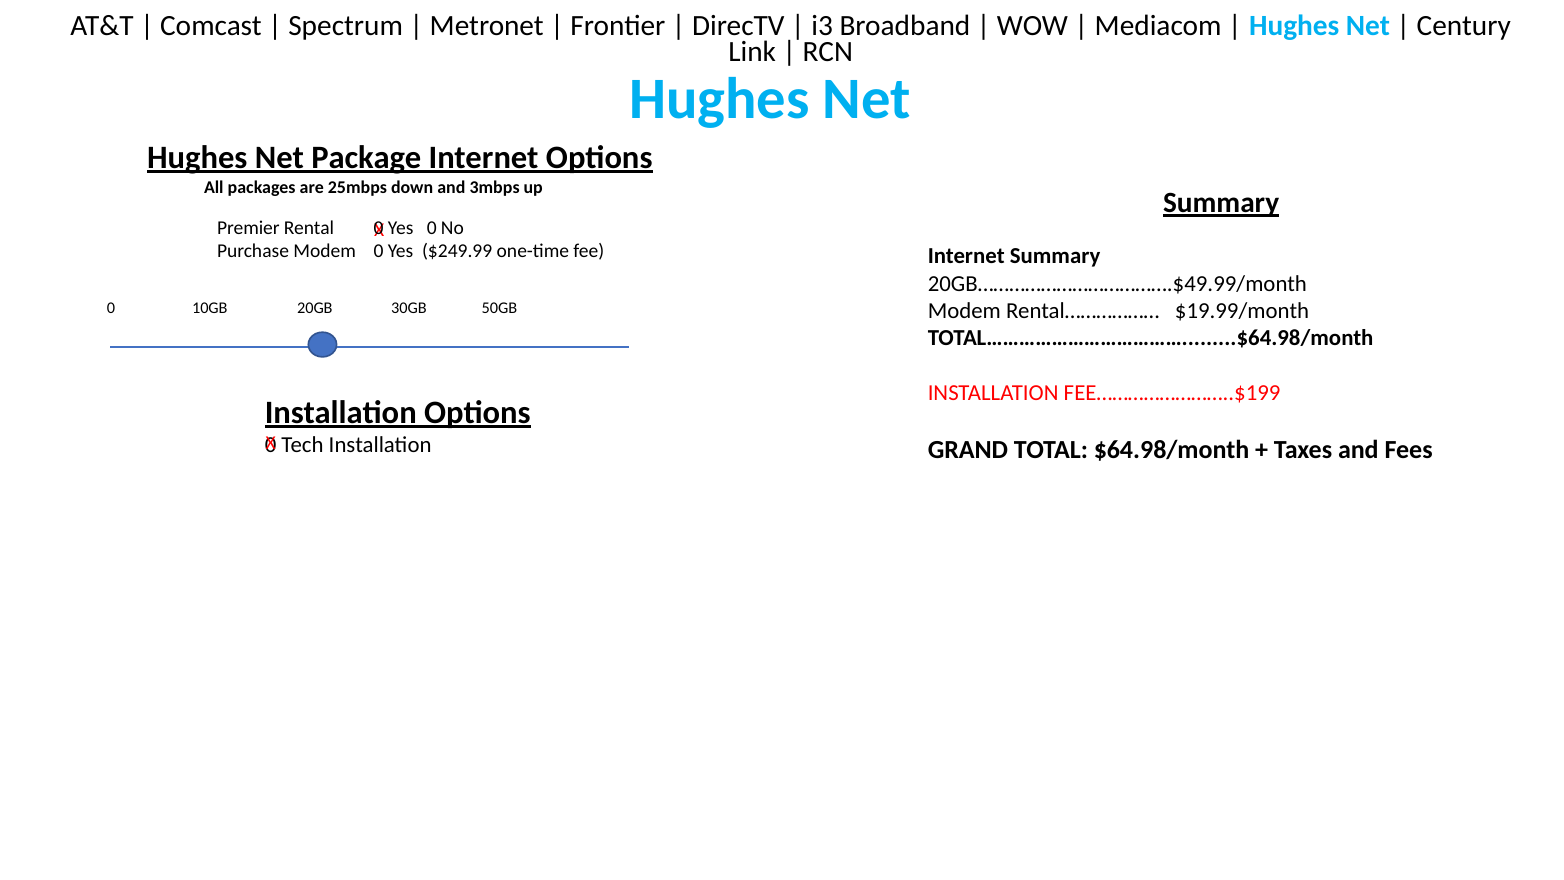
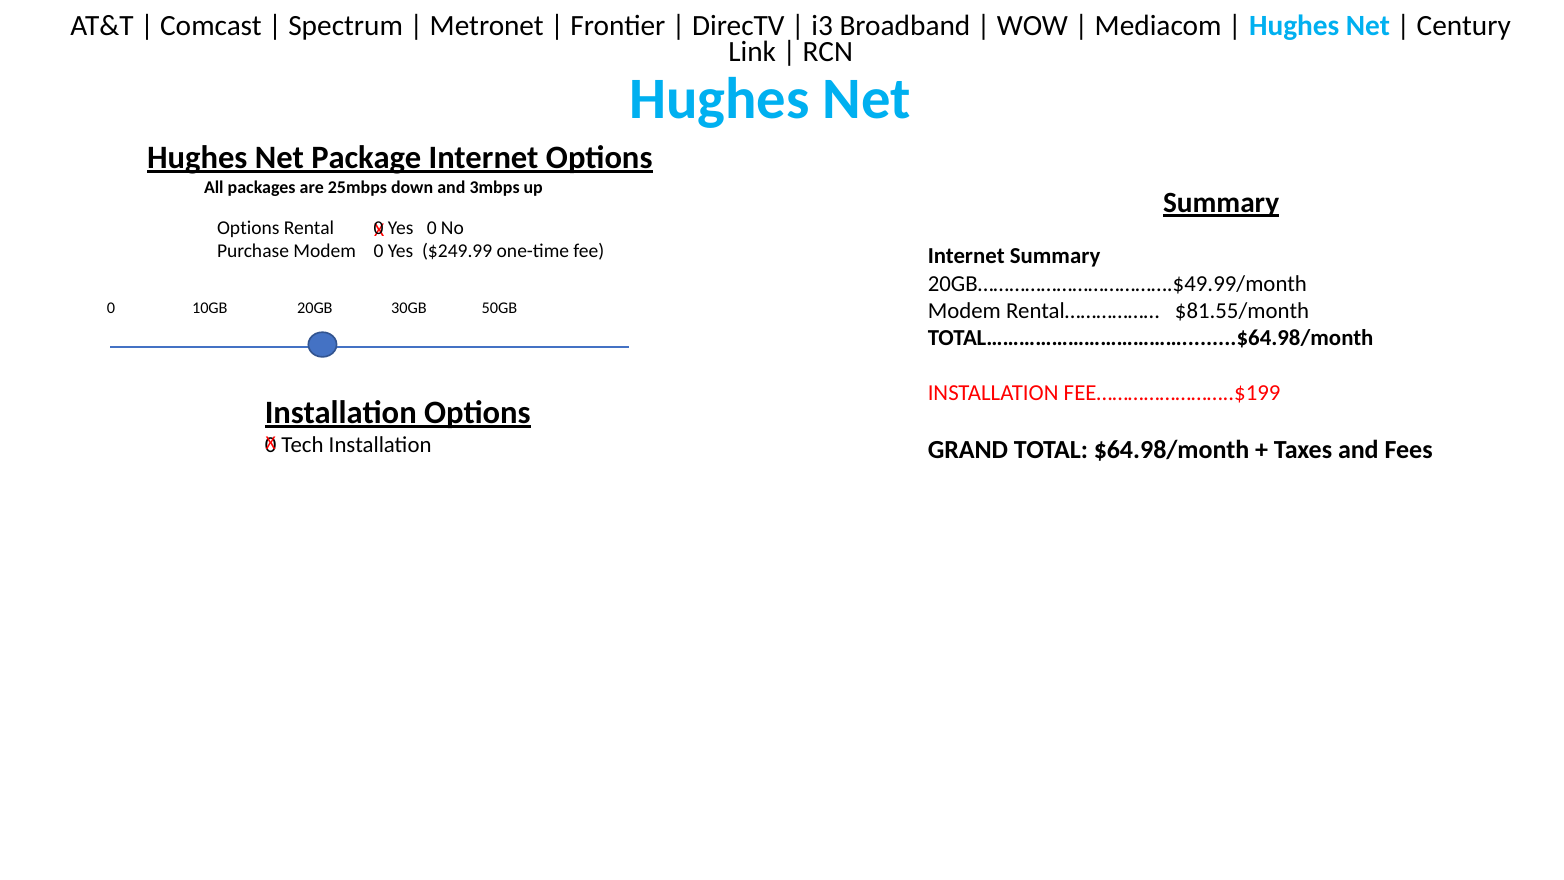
Premier: Premier -> Options (248, 228)
$19.99/month: $19.99/month -> $81.55/month (1242, 311)
